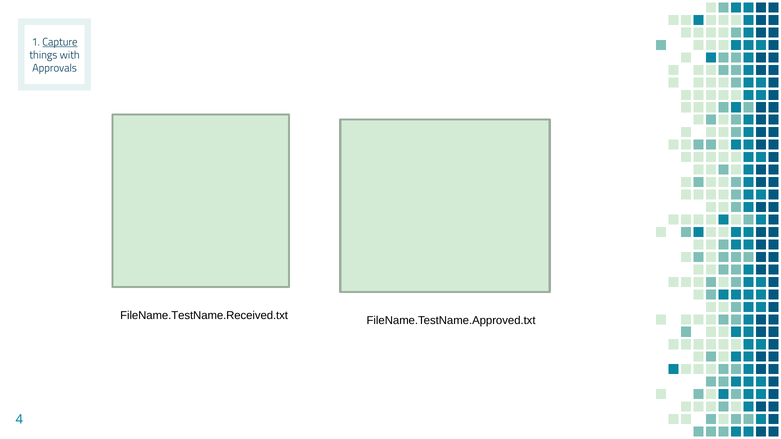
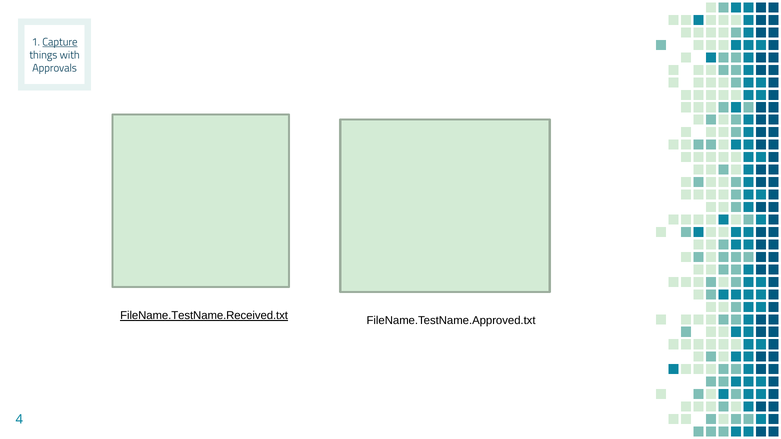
FileName.TestName.Received.txt underline: none -> present (204, 316)
